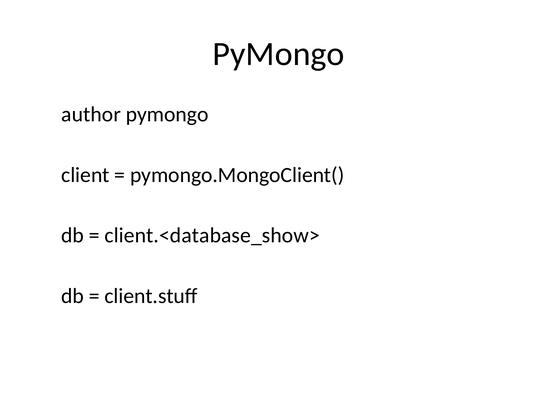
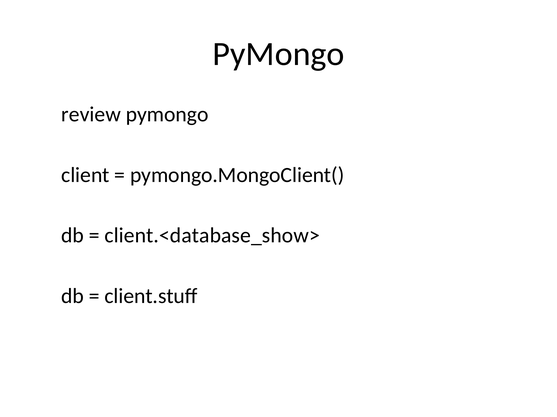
author: author -> review (91, 115)
